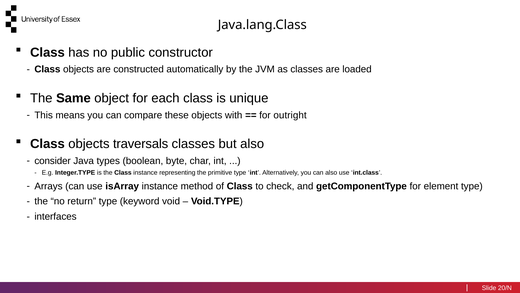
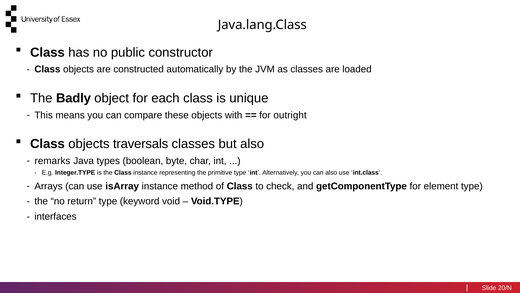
Same: Same -> Badly (73, 98)
consider: consider -> remarks (52, 161)
